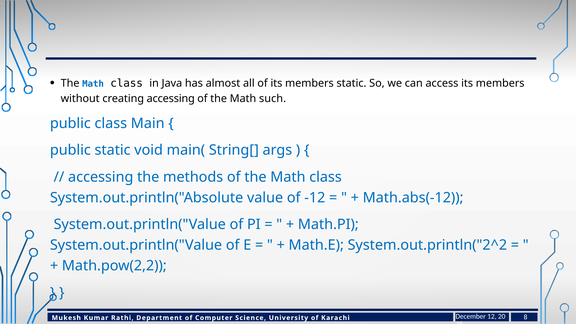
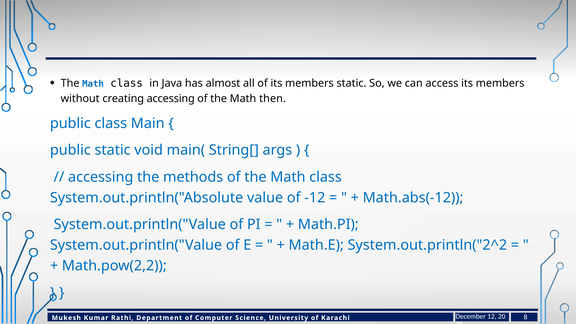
such: such -> then (273, 99)
